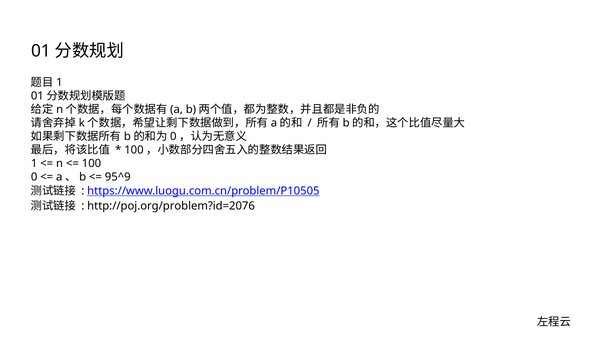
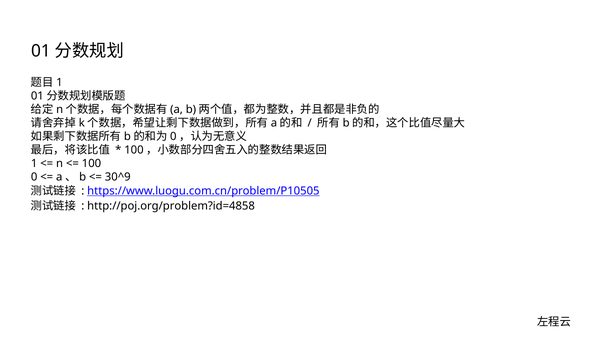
95^9: 95^9 -> 30^9 (118, 177)
http://poj.org/problem?id=2076: http://poj.org/problem?id=2076 -> http://poj.org/problem?id=4858 (171, 206)
